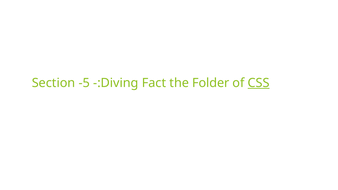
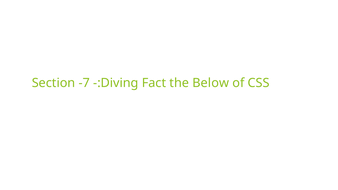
-5: -5 -> -7 (84, 83)
Folder: Folder -> Below (211, 83)
CSS underline: present -> none (259, 83)
